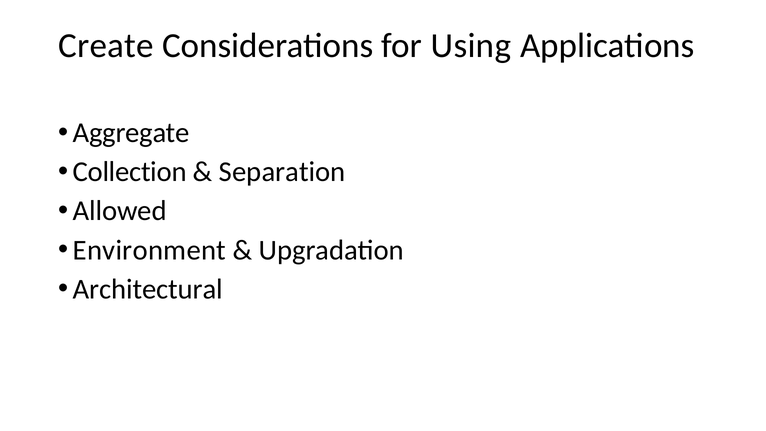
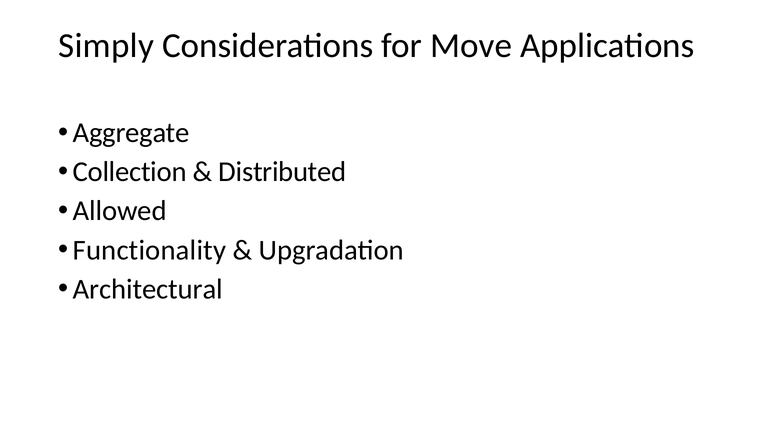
Create: Create -> Simply (106, 46)
Using: Using -> Move (471, 46)
Separation: Separation -> Distributed (282, 172)
Environment: Environment -> Functionality (149, 250)
